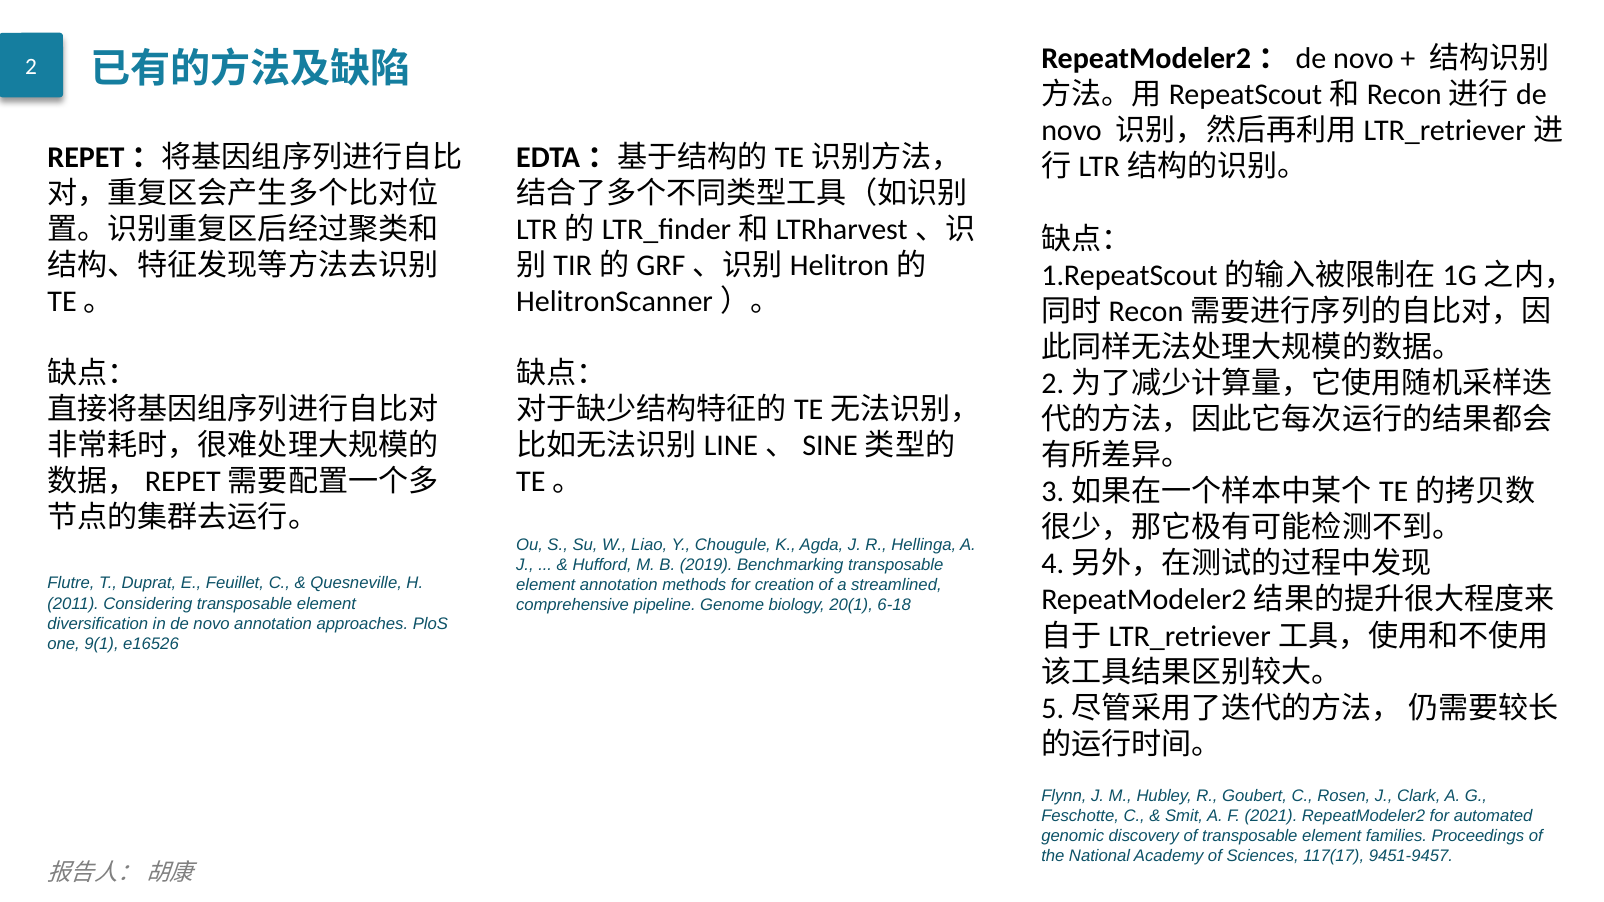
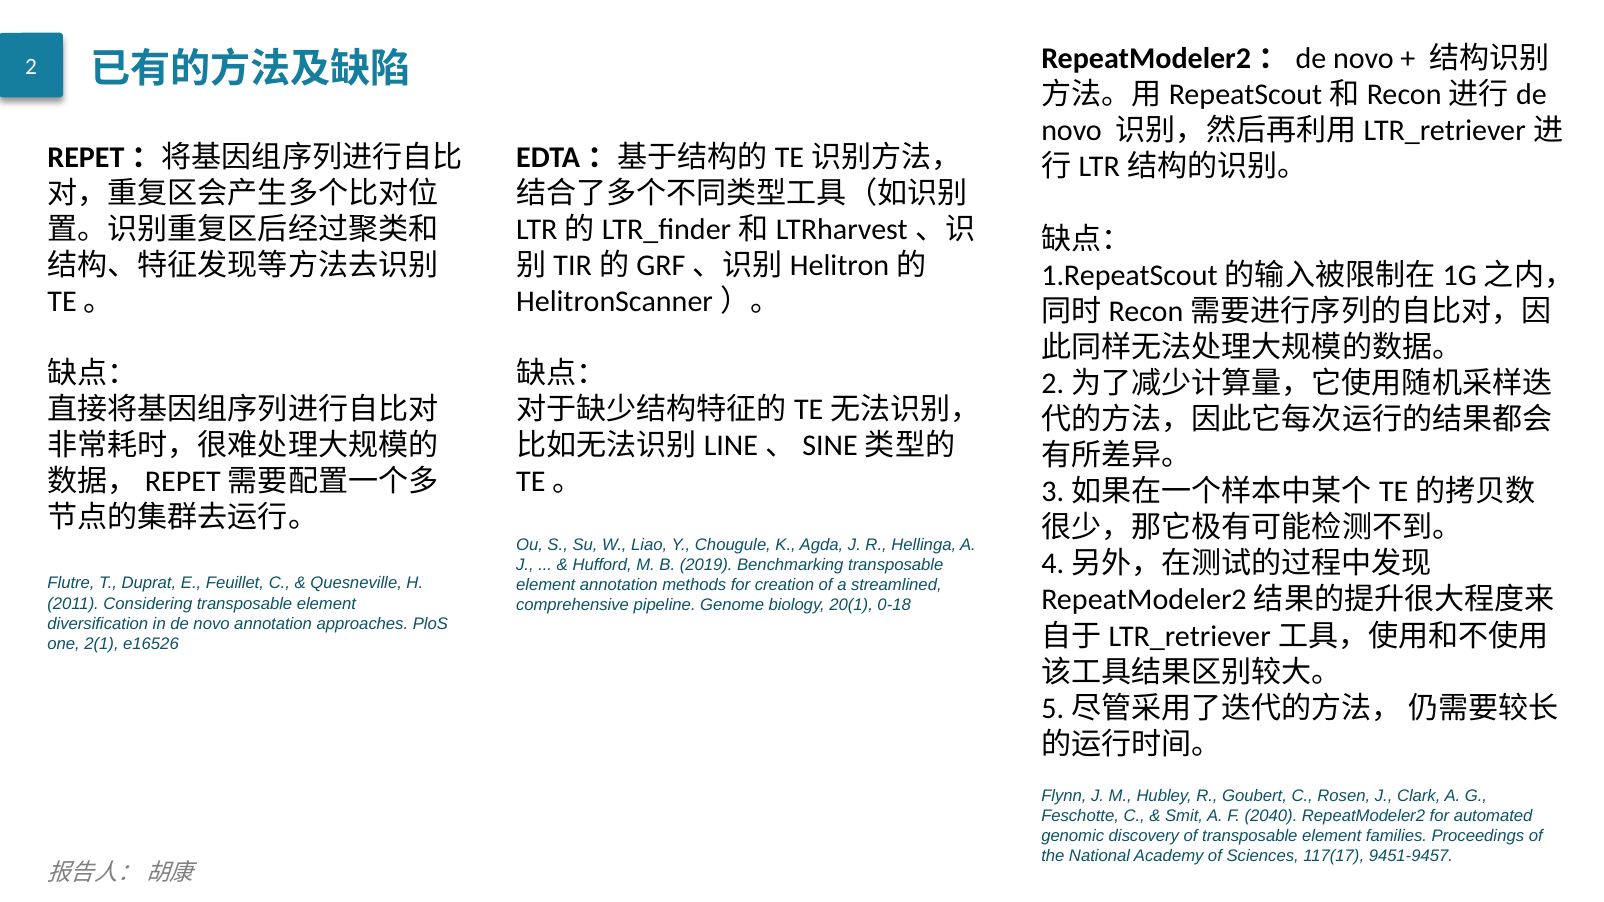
6-18: 6-18 -> 0-18 (894, 605)
9(1: 9(1 -> 2(1 (102, 644)
2021: 2021 -> 2040 (1271, 816)
